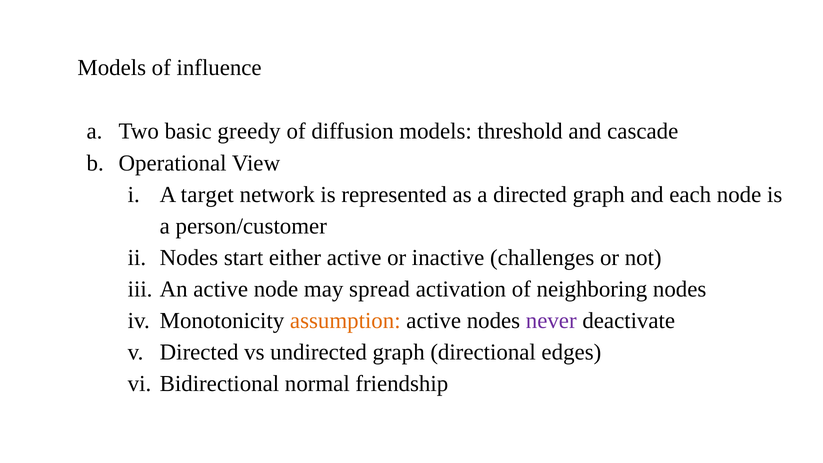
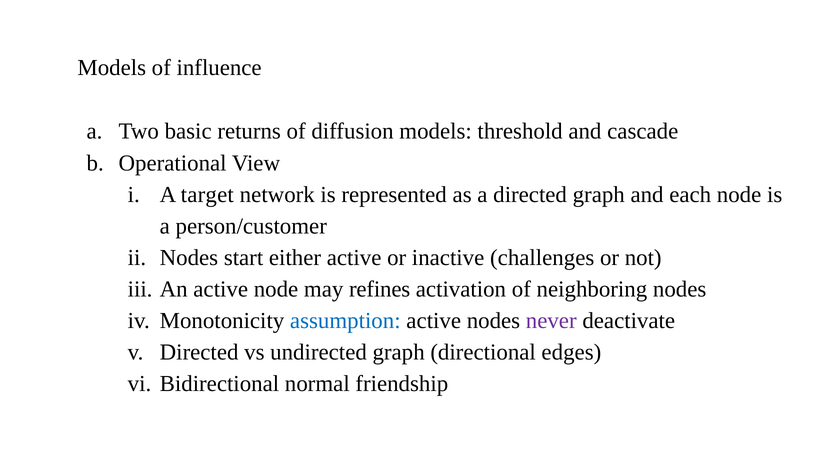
greedy: greedy -> returns (249, 131)
spread: spread -> refines (380, 289)
assumption colour: orange -> blue (345, 321)
